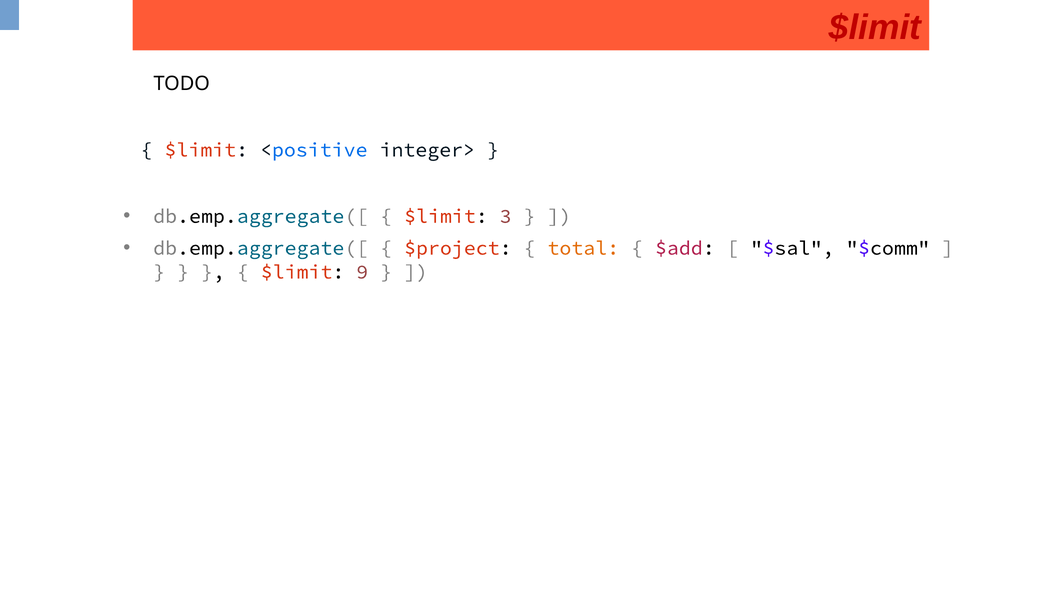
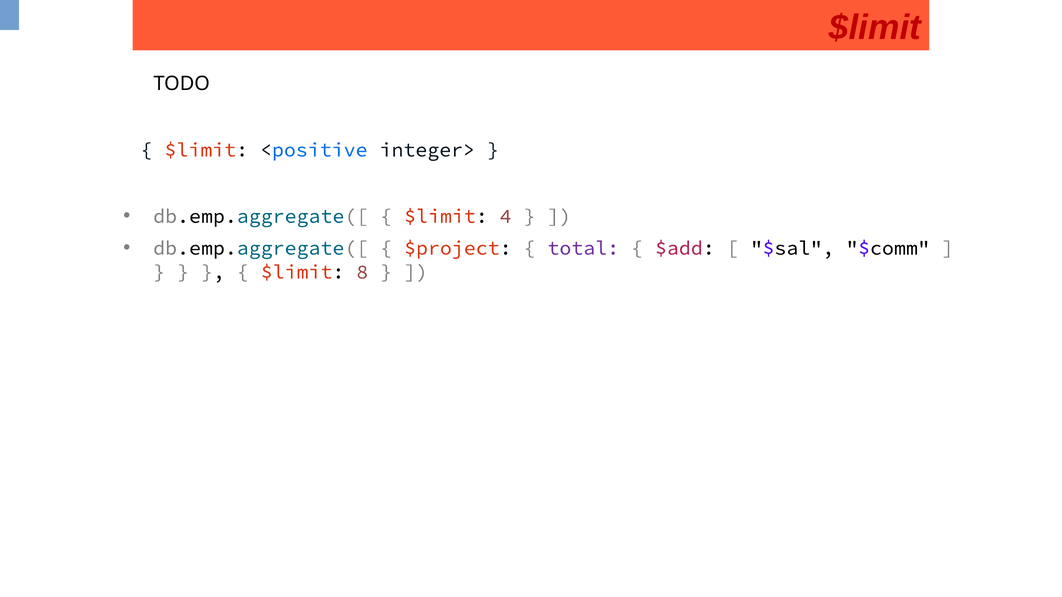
3: 3 -> 4 (506, 216)
total colour: orange -> purple (583, 248)
9: 9 -> 8 (362, 272)
